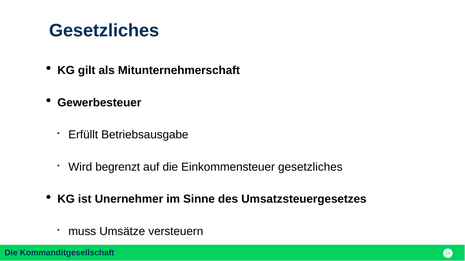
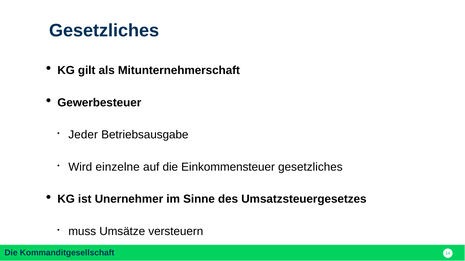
Erfüllt: Erfüllt -> Jeder (83, 135)
begrenzt: begrenzt -> einzelne (118, 167)
